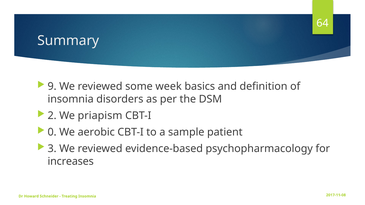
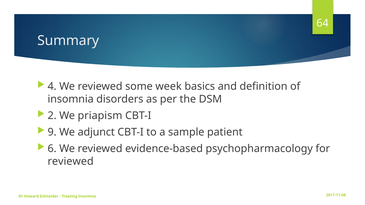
9: 9 -> 4 (52, 86)
0: 0 -> 9 (52, 132)
aerobic: aerobic -> adjunct (96, 132)
3: 3 -> 6 (52, 149)
increases: increases -> reviewed (71, 162)
